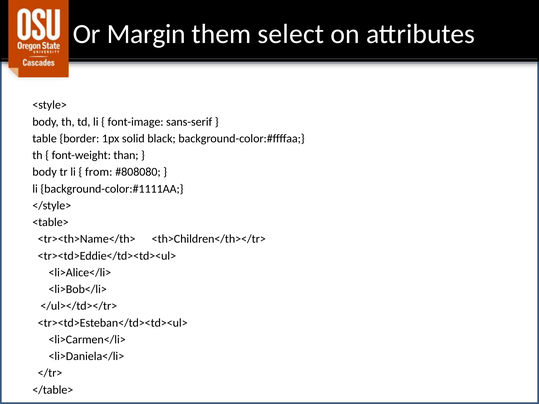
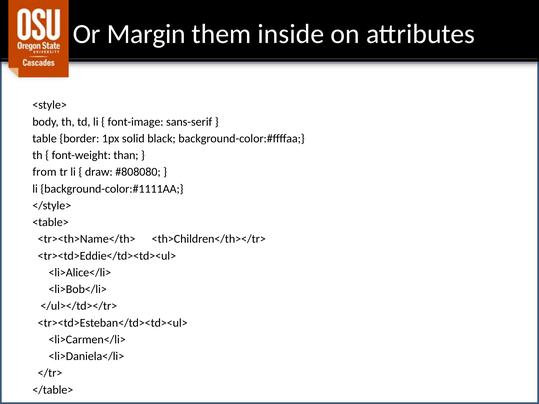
select: select -> inside (291, 34)
body: body -> from (45, 172)
from: from -> draw (99, 172)
